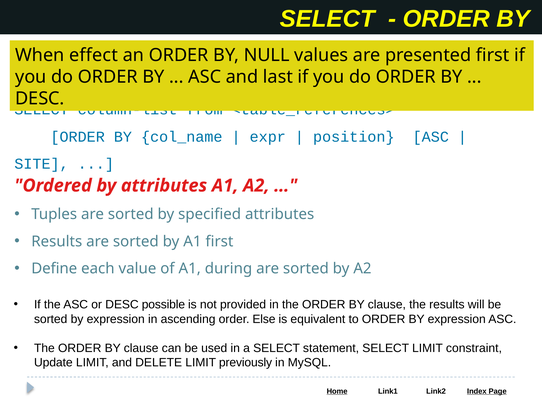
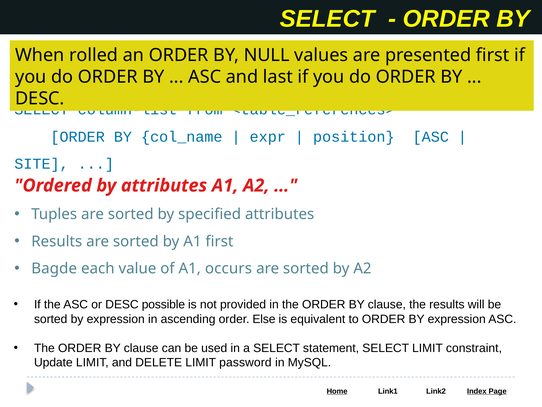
effect: effect -> rolled (94, 55)
Define: Define -> Bagde (54, 268)
during: during -> occurs (228, 268)
previously: previously -> password (245, 362)
